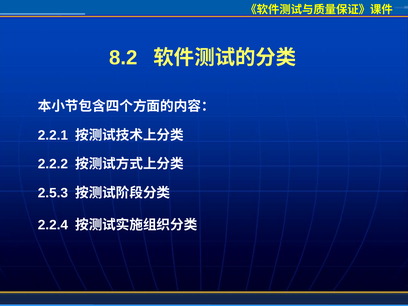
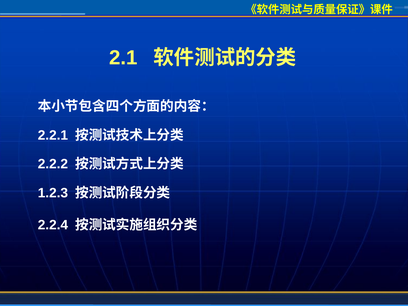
8.2: 8.2 -> 2.1 (123, 58)
2.5.3: 2.5.3 -> 1.2.3 (53, 193)
